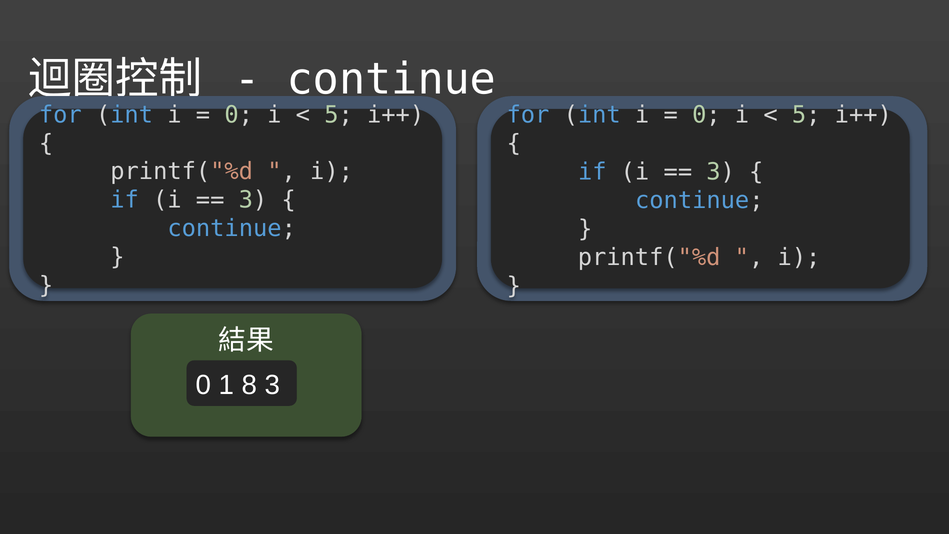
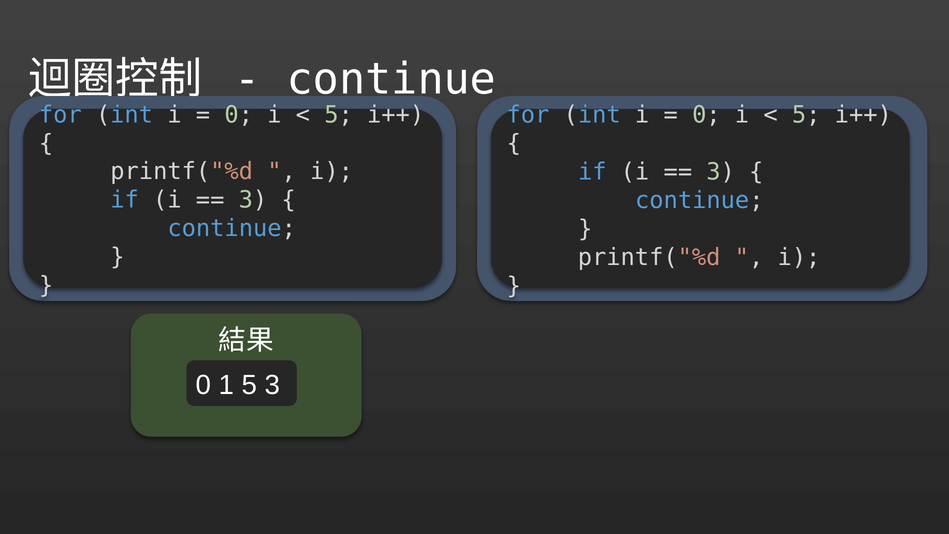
1 8: 8 -> 5 (249, 385)
